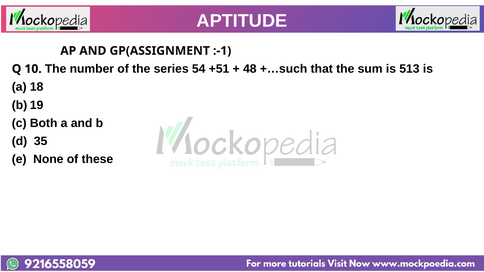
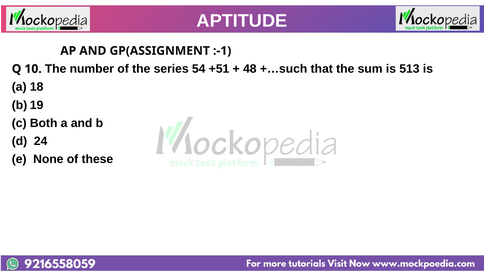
35: 35 -> 24 (41, 141)
